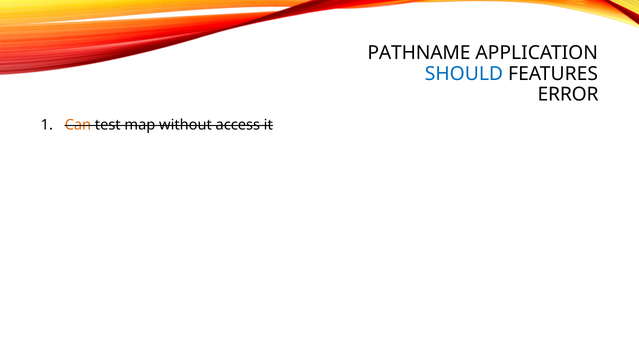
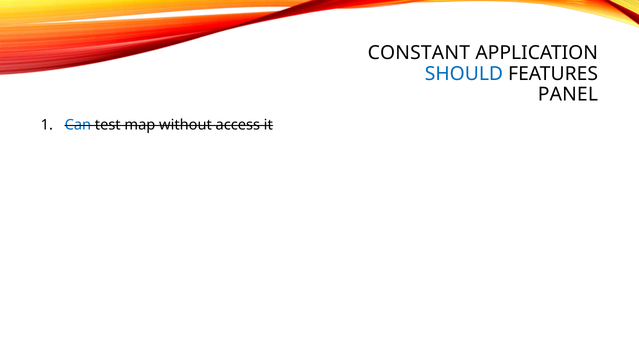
PATHNAME: PATHNAME -> CONSTANT (419, 53)
ERROR: ERROR -> PANEL (568, 95)
Can colour: orange -> blue (78, 125)
